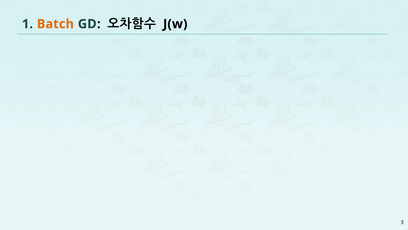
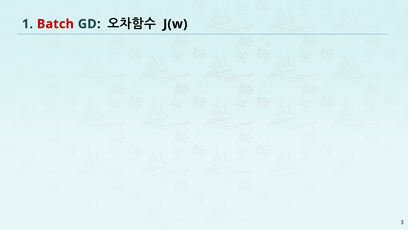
Batch colour: orange -> red (55, 24)
